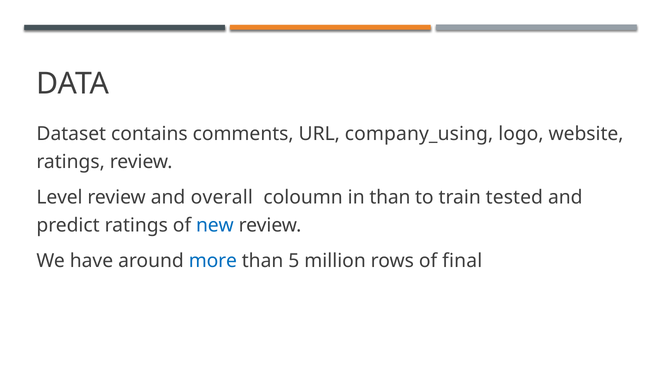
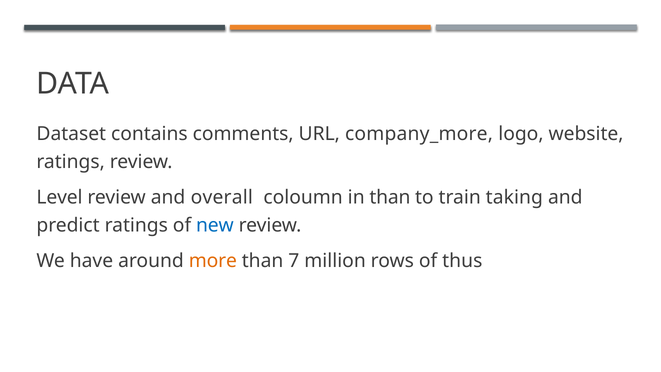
company_using: company_using -> company_more (419, 134)
tested: tested -> taking (514, 197)
more colour: blue -> orange (213, 261)
5: 5 -> 7 (294, 261)
final: final -> thus (462, 261)
